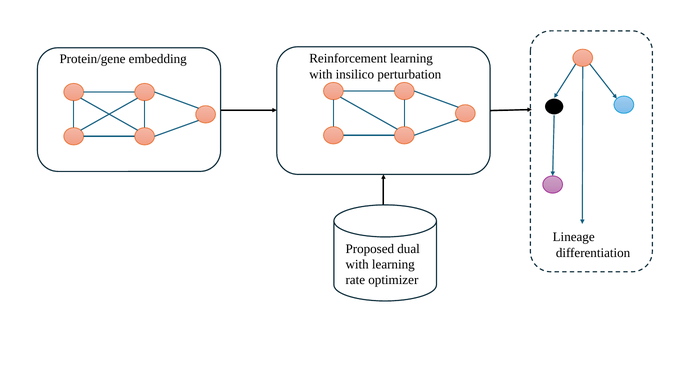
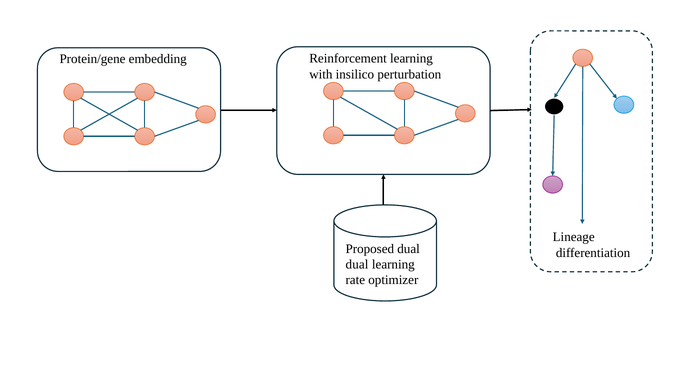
with: with -> dual (357, 265)
